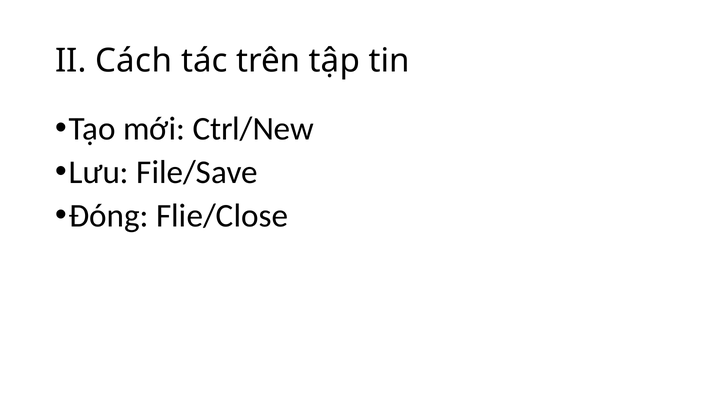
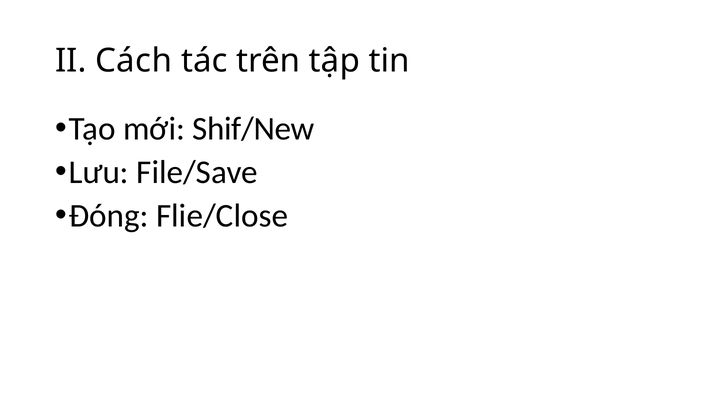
Ctrl/New: Ctrl/New -> Shif/New (253, 129)
